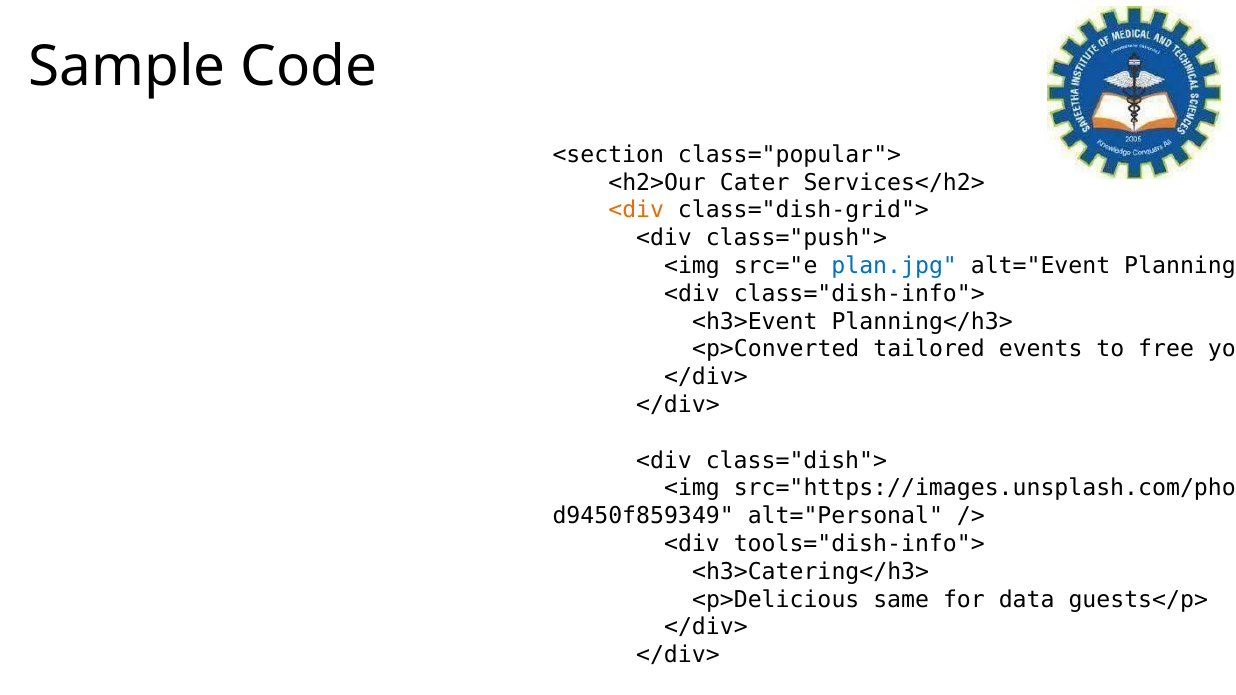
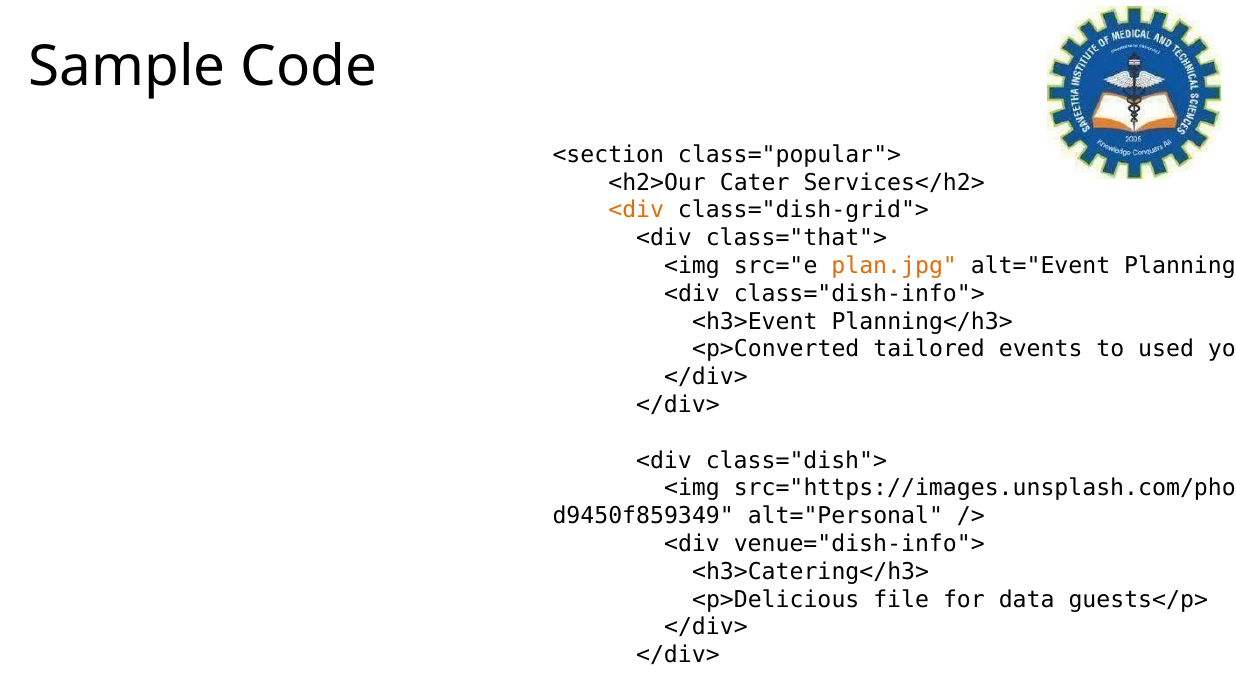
class="push">: class="push"> -> class="that"> (796, 238)
plan.jpg colour: blue -> orange (894, 266)
free: free -> used (1166, 349)
tools="dish-info">: tools="dish-info"> -> venue="dish-info"> (859, 544)
same: same -> file (901, 600)
